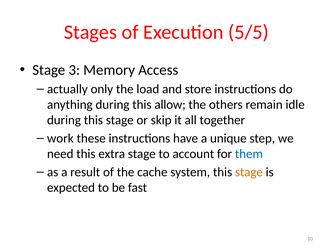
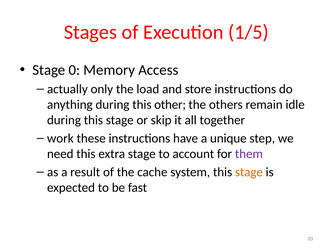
5/5: 5/5 -> 1/5 (248, 32)
3: 3 -> 0 (74, 70)
allow: allow -> other (170, 105)
them colour: blue -> purple (249, 154)
